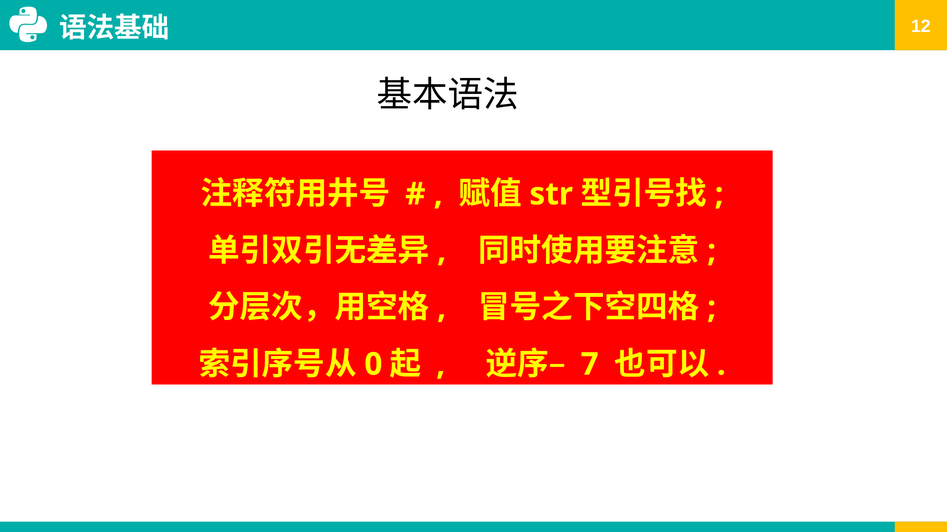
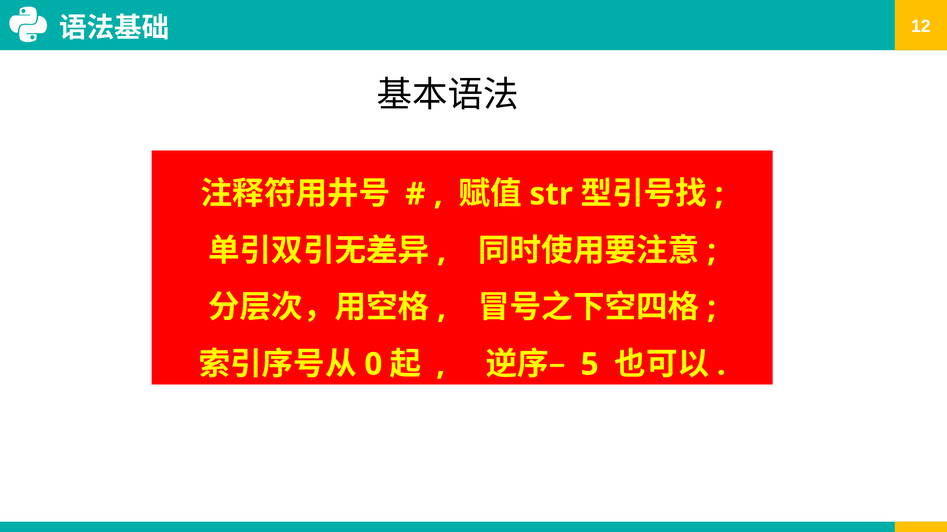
7: 7 -> 5 (590, 365)
